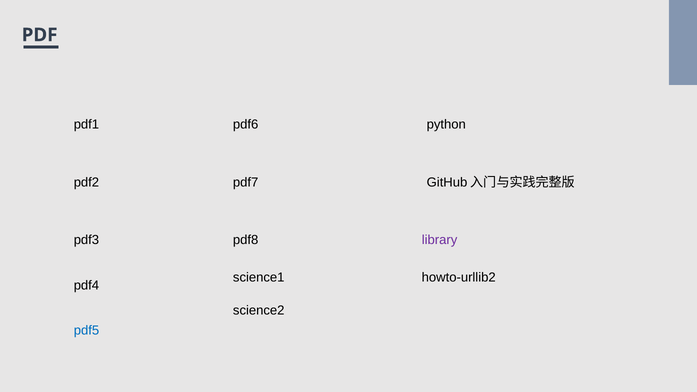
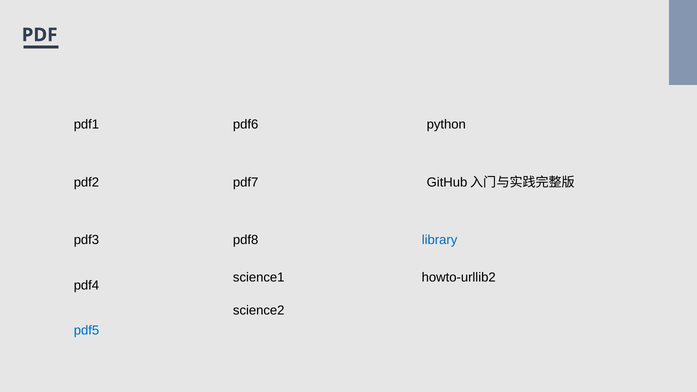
library colour: purple -> blue (440, 240)
